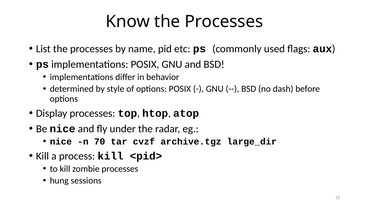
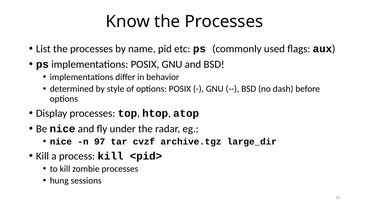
70: 70 -> 97 (100, 142)
